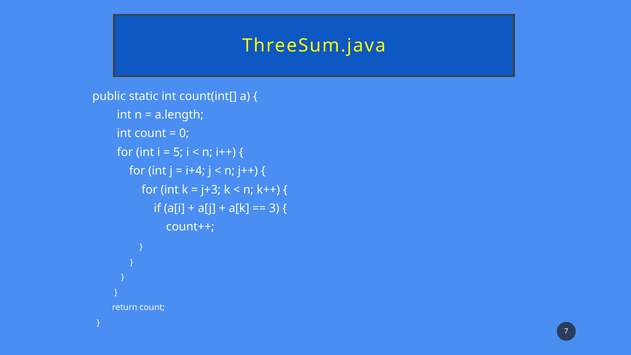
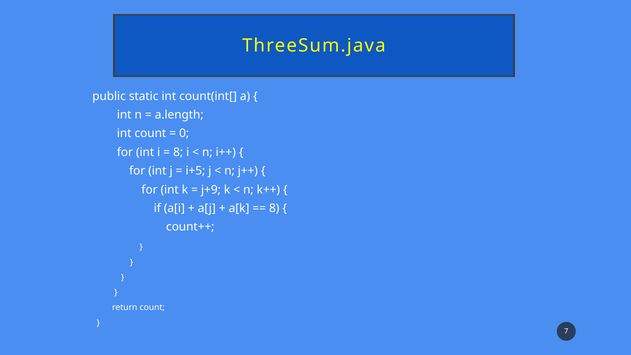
5: 5 -> 8 (178, 152)
i+4: i+4 -> i+5 (195, 171)
j+3: j+3 -> j+9 (211, 190)
3: 3 -> 8 (274, 208)
